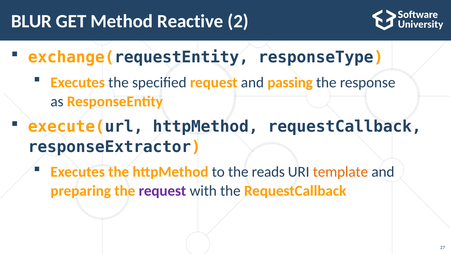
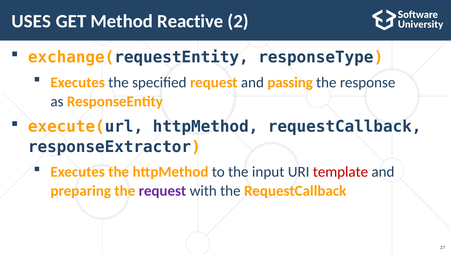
BLUR: BLUR -> USES (31, 21)
reads: reads -> input (268, 172)
template colour: orange -> red (340, 172)
